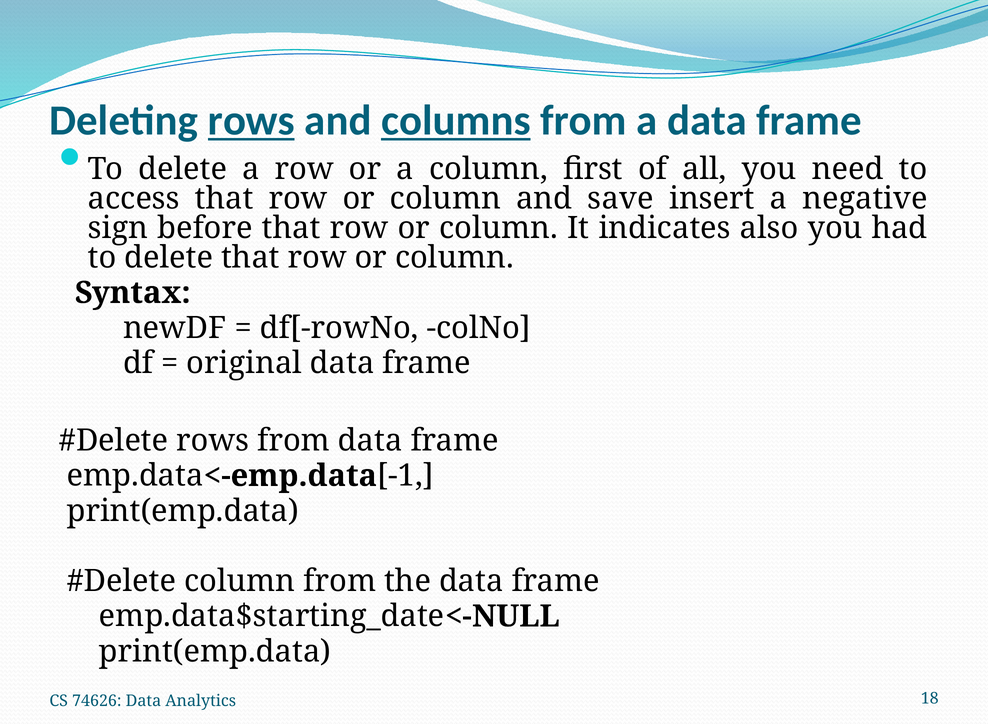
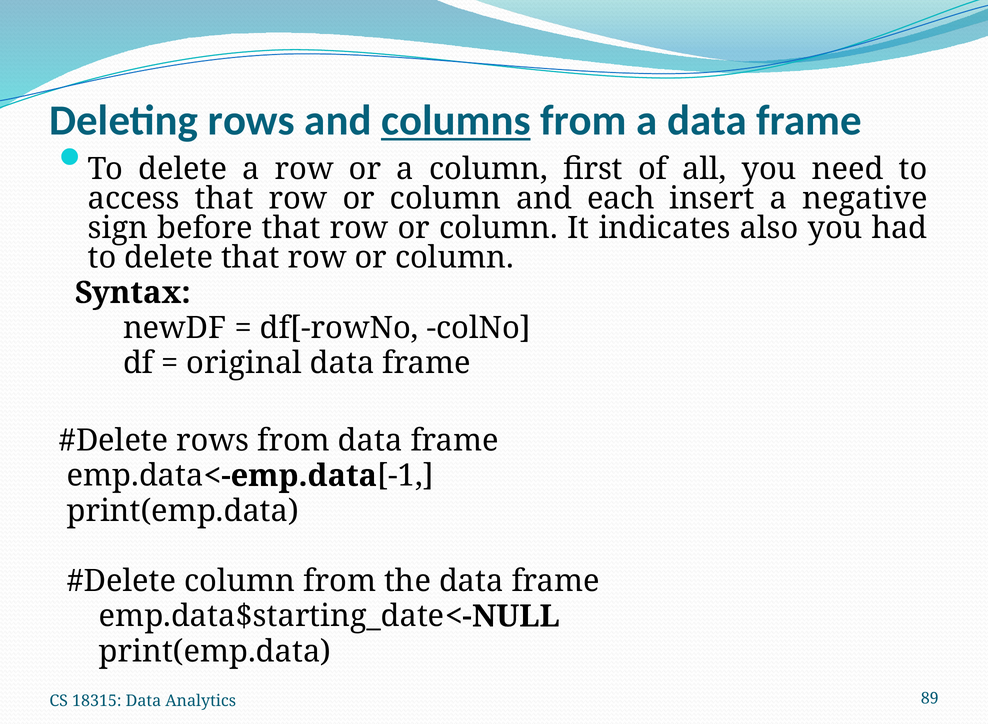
rows underline: present -> none (251, 121)
save: save -> each (621, 198)
74626: 74626 -> 18315 (97, 701)
18: 18 -> 89 (930, 698)
